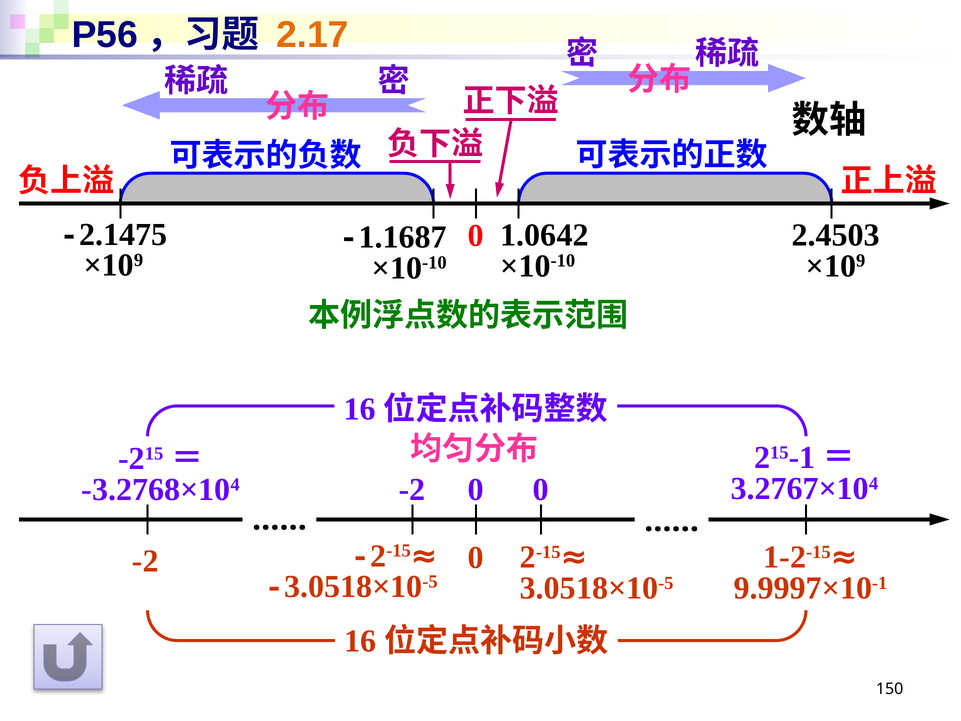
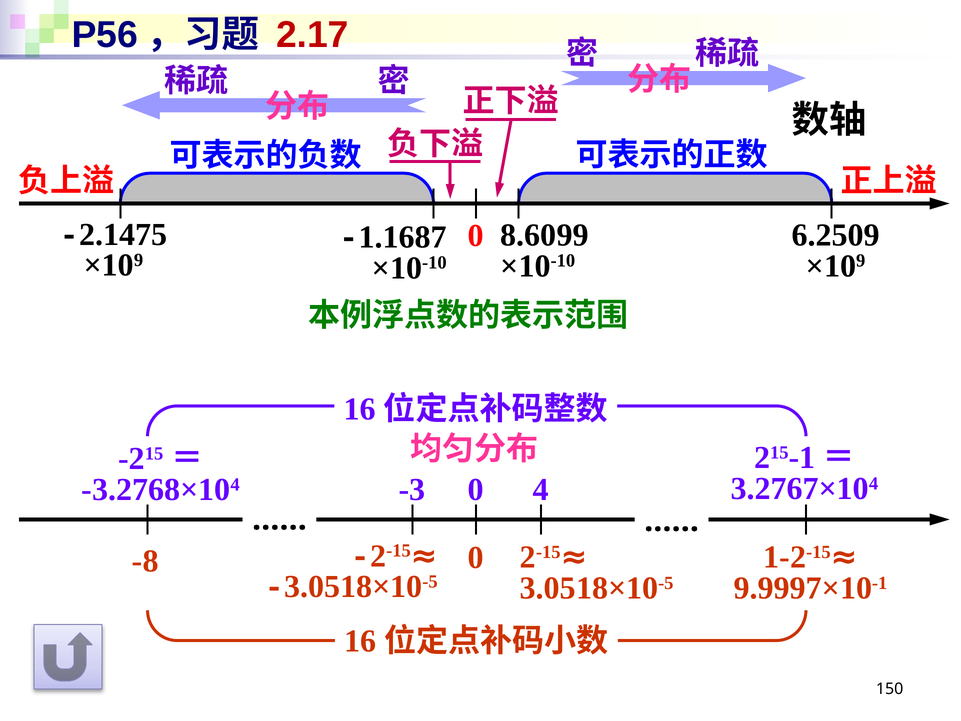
2.17 colour: orange -> red (312, 35)
1.0642: 1.0642 -> 8.6099 (545, 235)
2.4503: 2.4503 -> 6.2509 (836, 235)
-2: -2 -> -3 (412, 489)
0: 0 -> 4 (541, 489)
-2: -2 -> -8 (145, 561)
